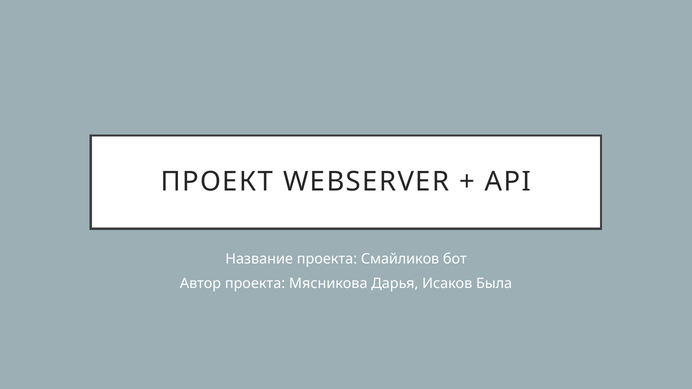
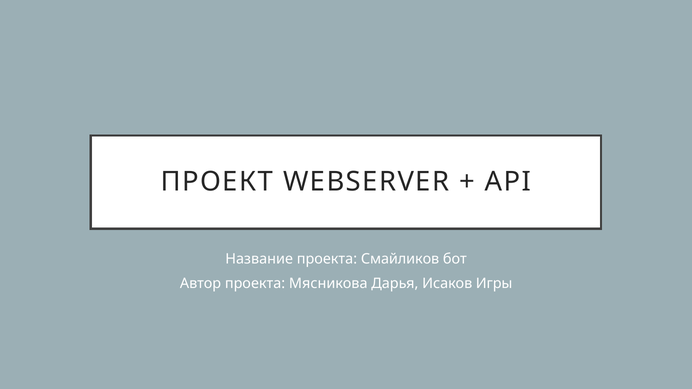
Была: Была -> Игры (494, 284)
